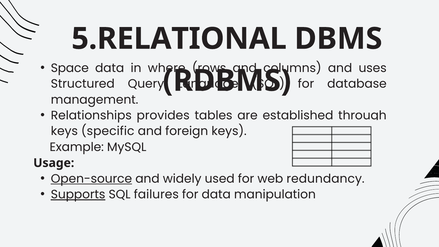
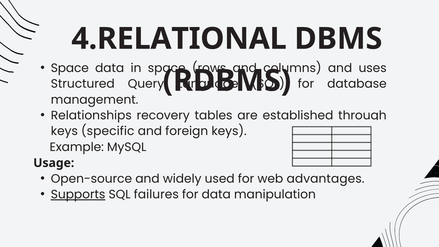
5.RELATIONAL: 5.RELATIONAL -> 4.RELATIONAL (179, 39)
in where: where -> space (167, 68)
provides: provides -> recovery (163, 115)
Open-source underline: present -> none (91, 179)
redundancy: redundancy -> advantages (326, 179)
